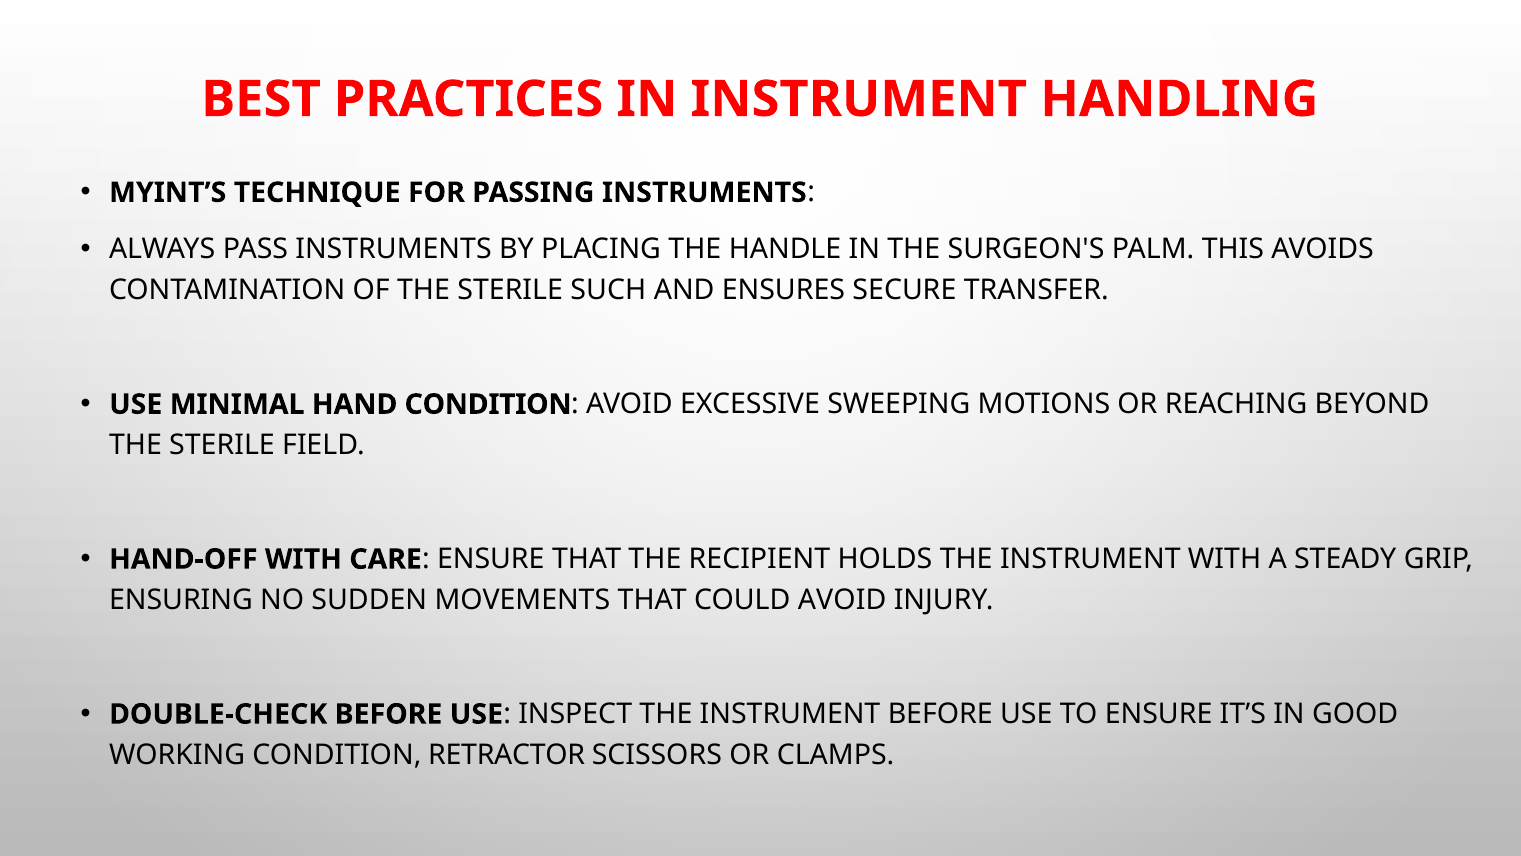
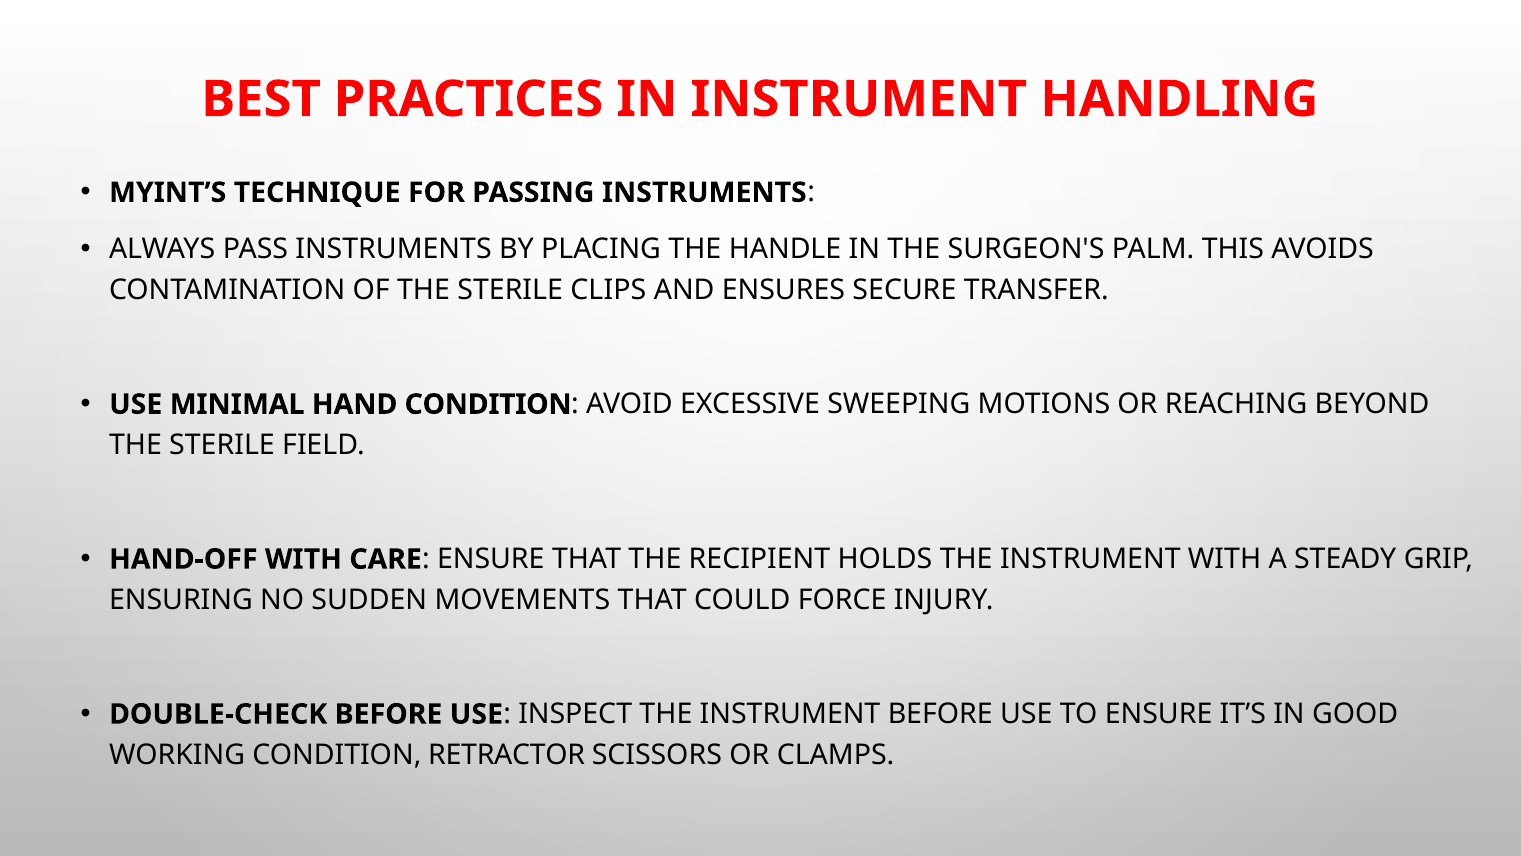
SUCH: SUCH -> CLIPS (608, 290)
COULD AVOID: AVOID -> FORCE (842, 600)
